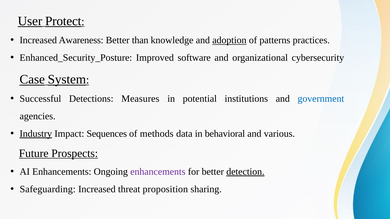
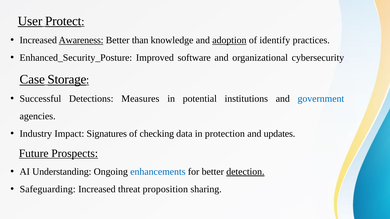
Awareness underline: none -> present (81, 40)
patterns: patterns -> identify (275, 40)
System: System -> Storage (67, 80)
Industry underline: present -> none (36, 134)
Sequences: Sequences -> Signatures (107, 134)
methods: methods -> checking (157, 134)
behavioral: behavioral -> protection (225, 134)
various: various -> updates (279, 134)
AI Enhancements: Enhancements -> Understanding (62, 172)
enhancements colour: purple -> blue (158, 172)
